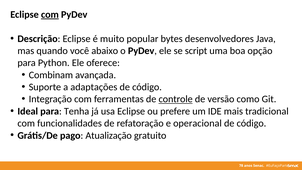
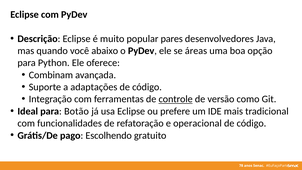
com underline: present -> none (50, 15)
bytes: bytes -> pares (172, 39)
script: script -> áreas (196, 51)
Tenha: Tenha -> Botão (76, 111)
Atualização: Atualização -> Escolhendo (109, 135)
